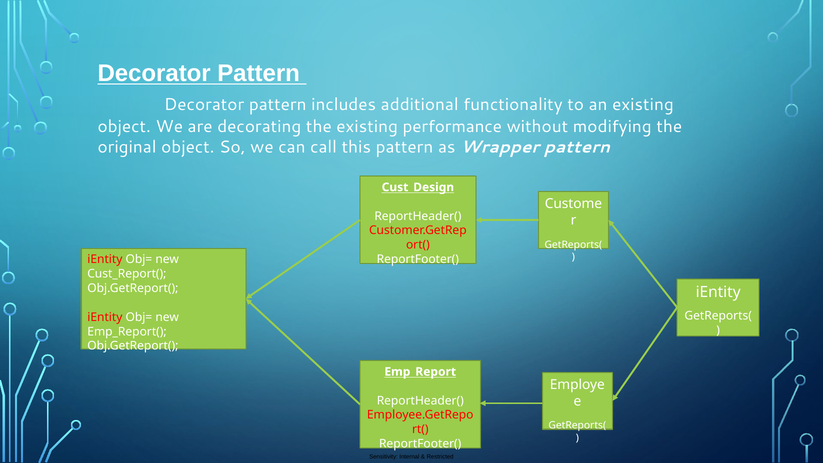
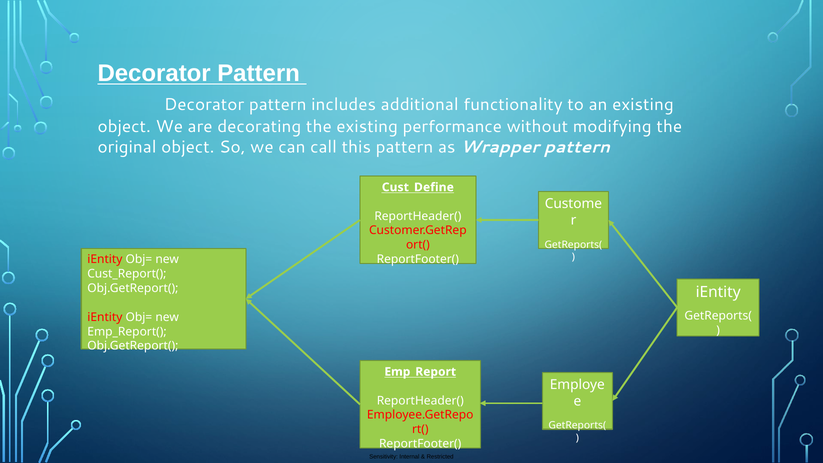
Cust_Design: Cust_Design -> Cust_Define (418, 187)
